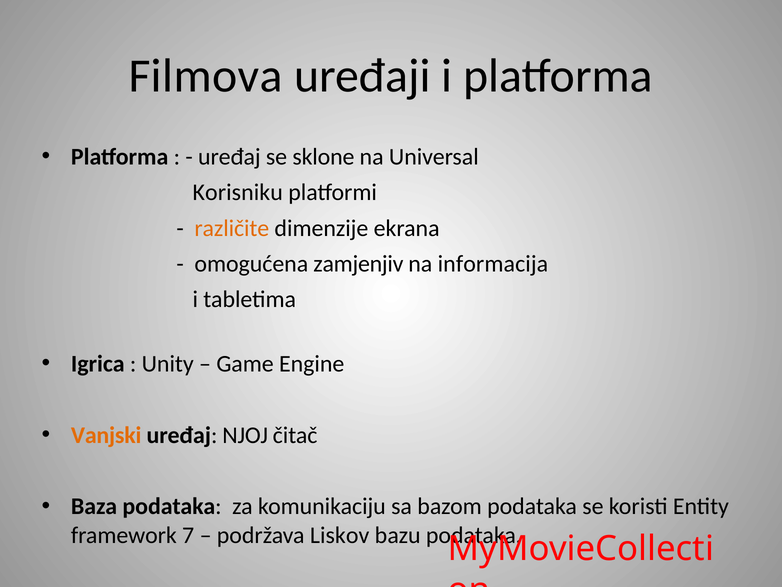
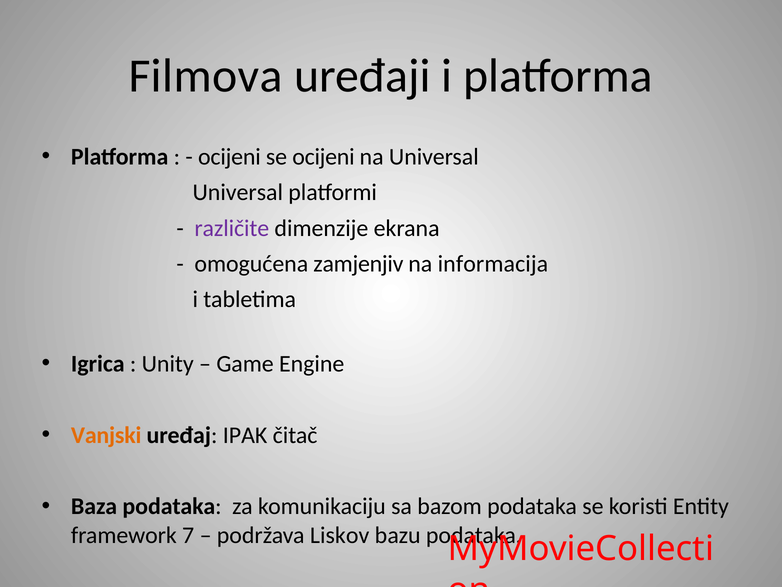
uređaj: uređaj -> ocijeni (229, 157)
se sklone: sklone -> ocijeni (323, 157)
Korisniku: Korisniku -> Universal (238, 192)
različite colour: orange -> purple (232, 228)
NJOJ: NJOJ -> IPAK (245, 435)
